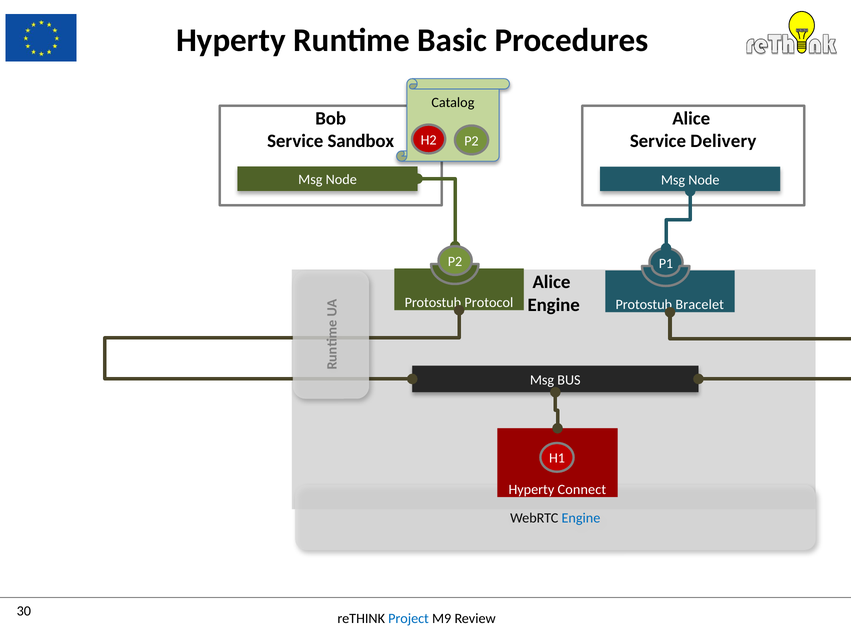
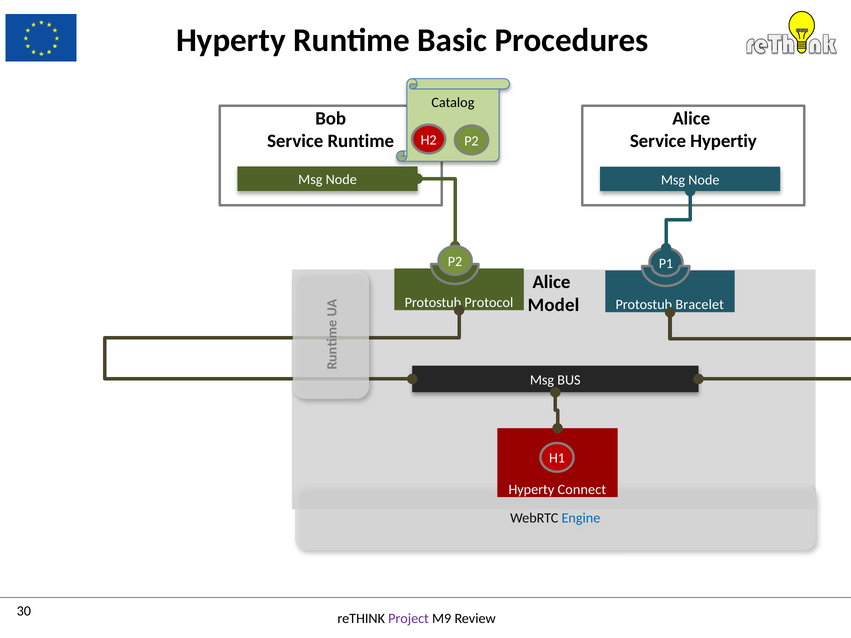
Service Sandbox: Sandbox -> Runtime (361, 141)
Delivery: Delivery -> Hypertiy (724, 141)
Engine: Engine -> Model (554, 305)
Project colour: blue -> purple (408, 619)
